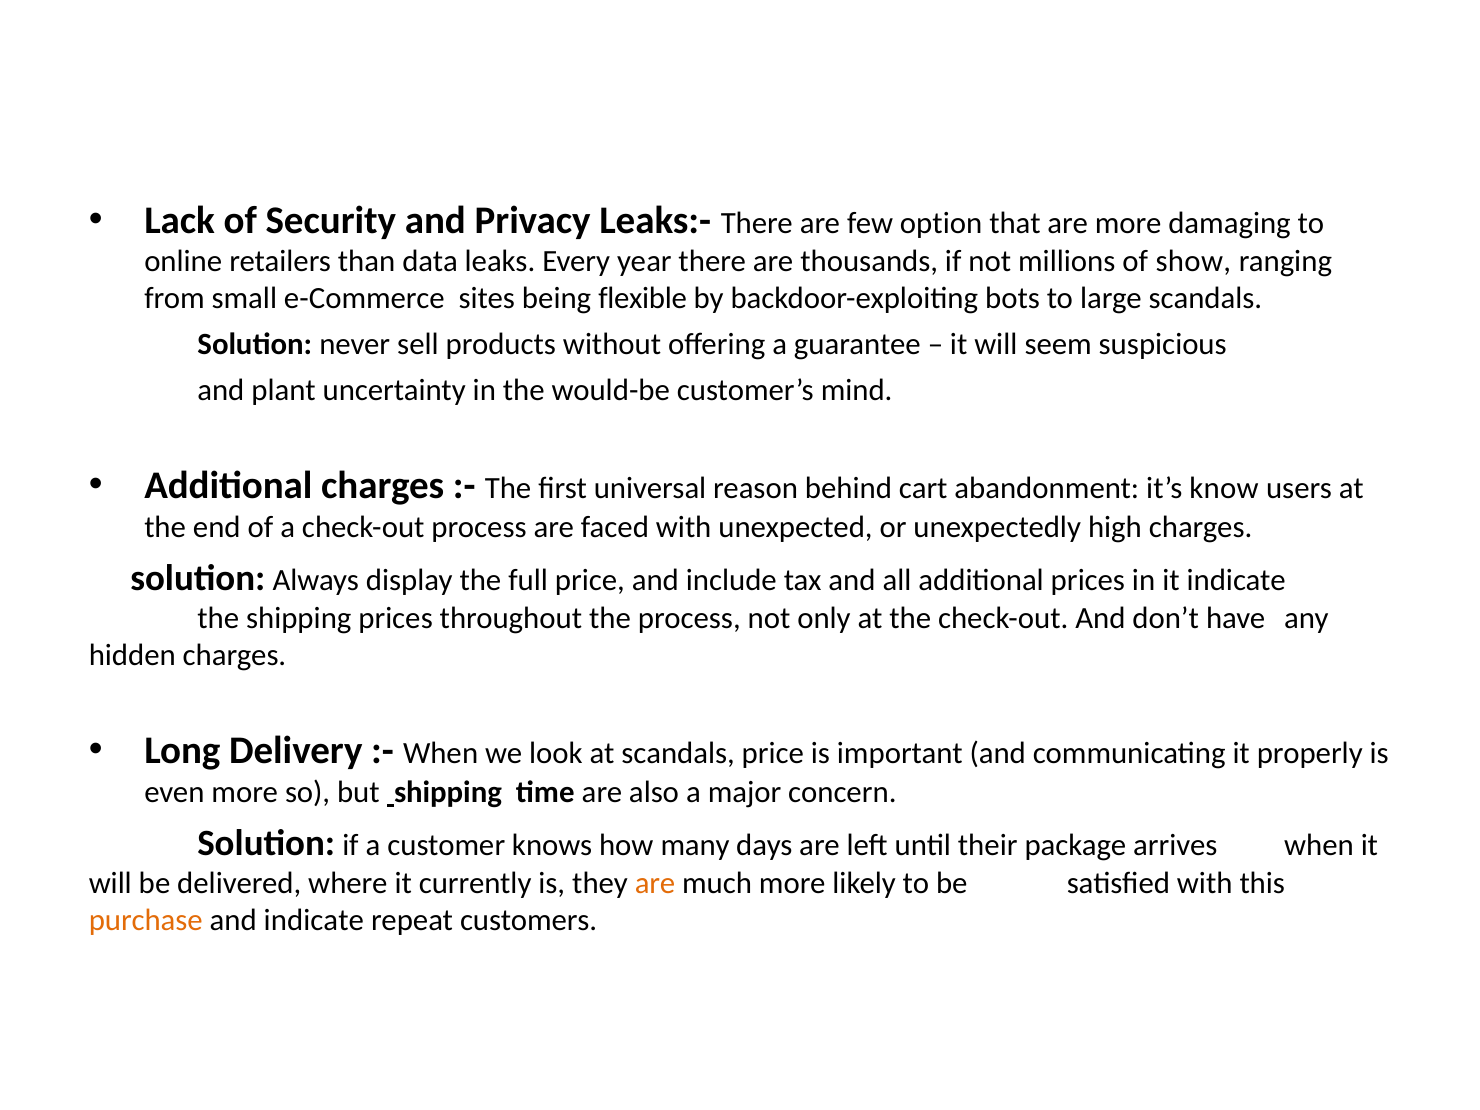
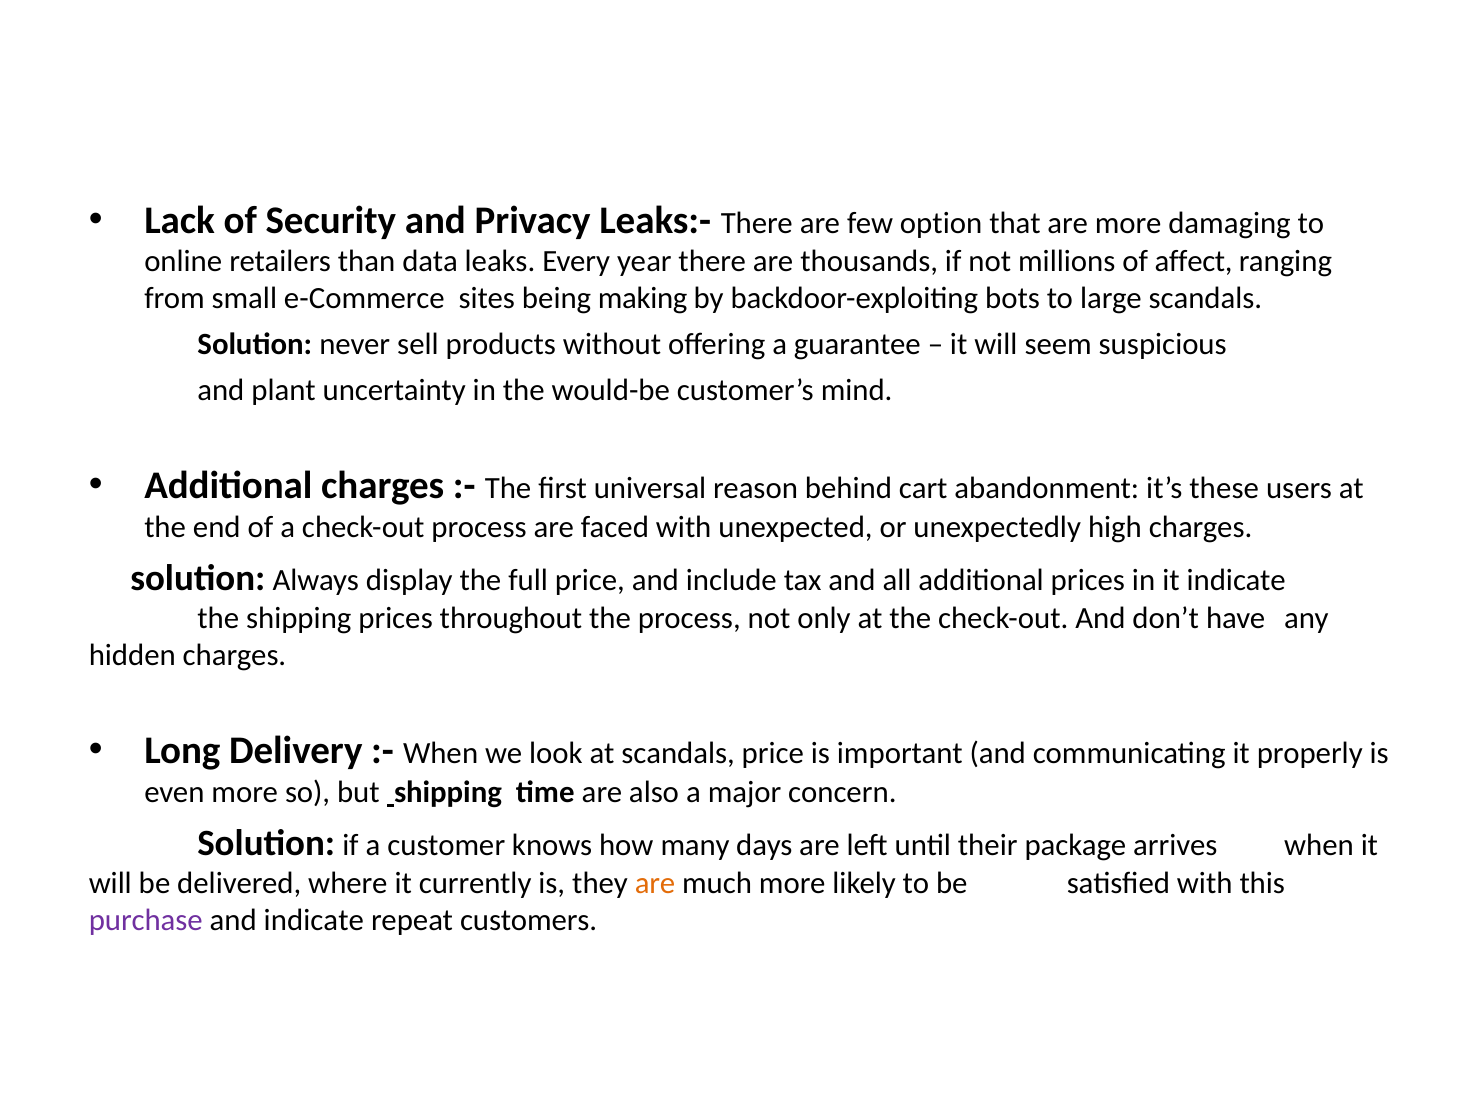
show: show -> affect (1194, 262)
flexible: flexible -> making (643, 299)
know: know -> these (1224, 488)
purchase colour: orange -> purple (146, 920)
